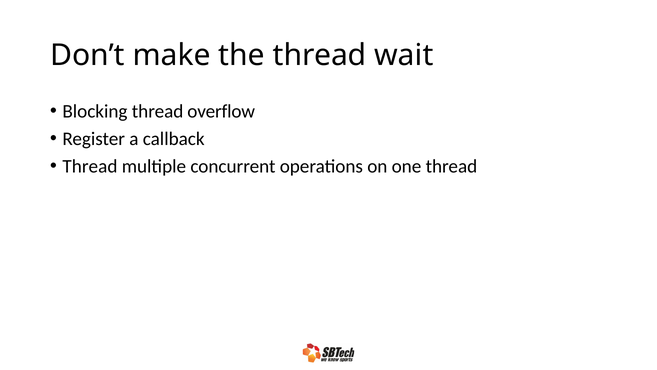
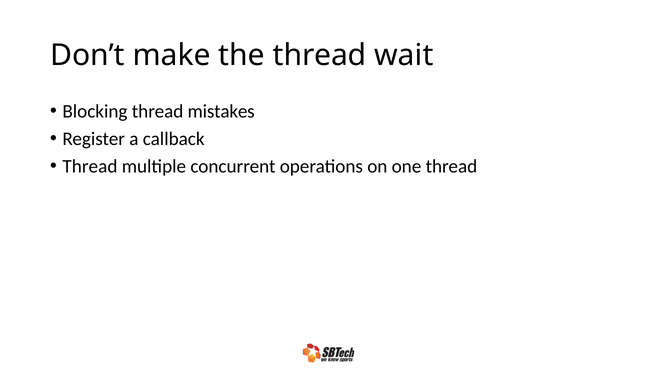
overflow: overflow -> mistakes (221, 111)
